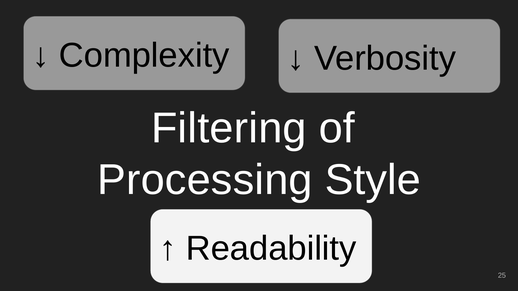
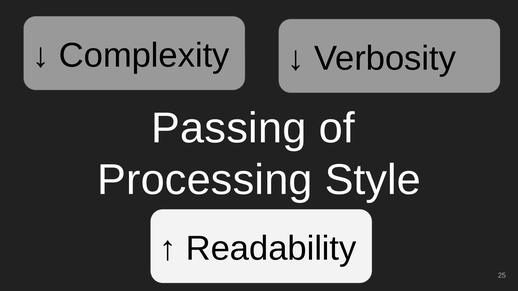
Filtering: Filtering -> Passing (229, 128)
